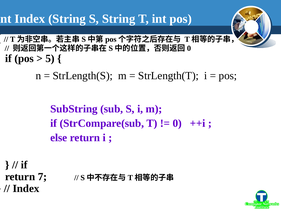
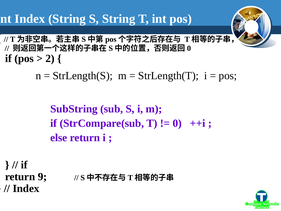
5: 5 -> 2 (50, 58)
7: 7 -> 9 (42, 176)
